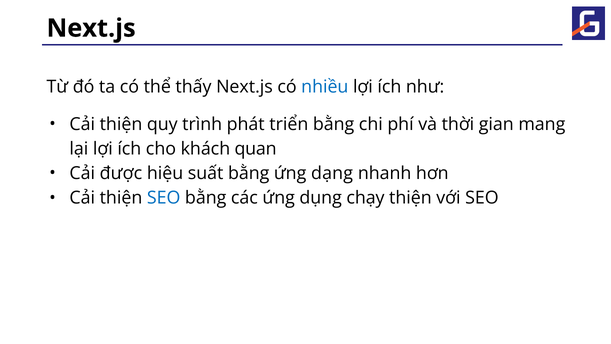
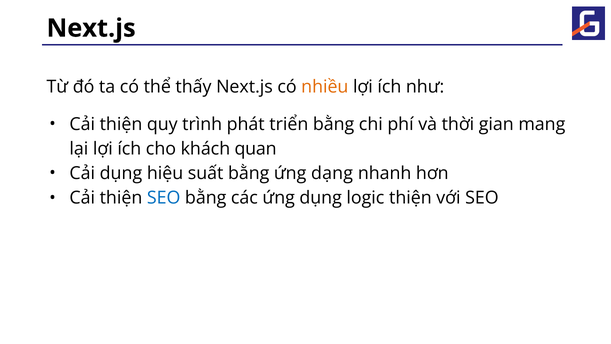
nhiều colour: blue -> orange (325, 87)
Cải được: được -> dụng (121, 173)
chạy: chạy -> logic (365, 198)
